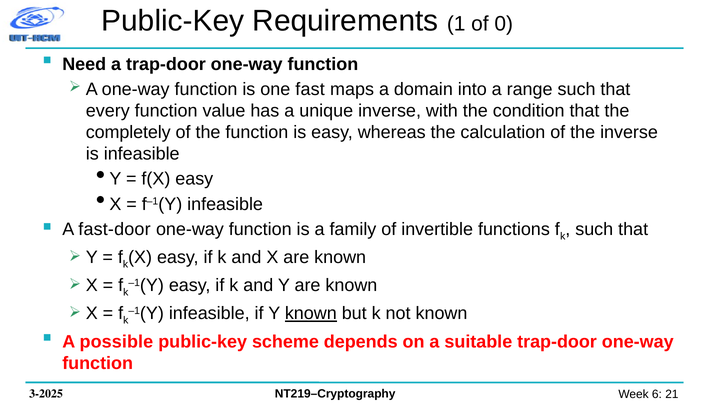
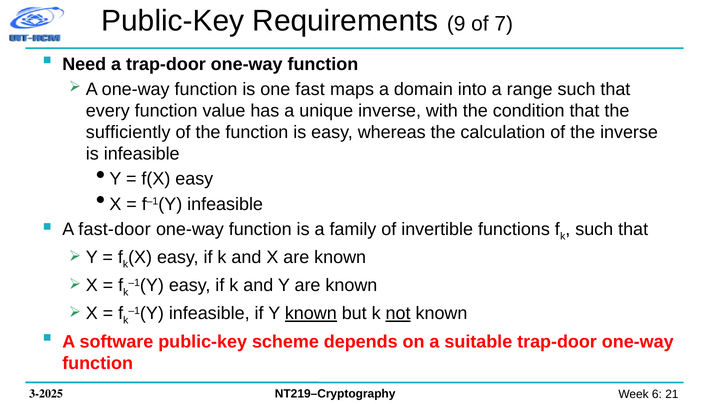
1: 1 -> 9 (456, 24)
0: 0 -> 7 (504, 24)
completely: completely -> sufficiently (128, 132)
not underline: none -> present (398, 313)
possible: possible -> software (116, 342)
